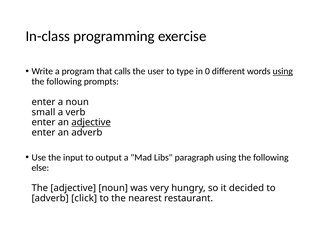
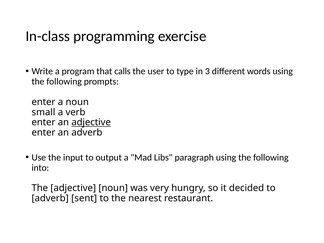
0: 0 -> 3 (207, 71)
using underline: present -> none (283, 71)
else: else -> into (40, 168)
click: click -> sent (84, 198)
